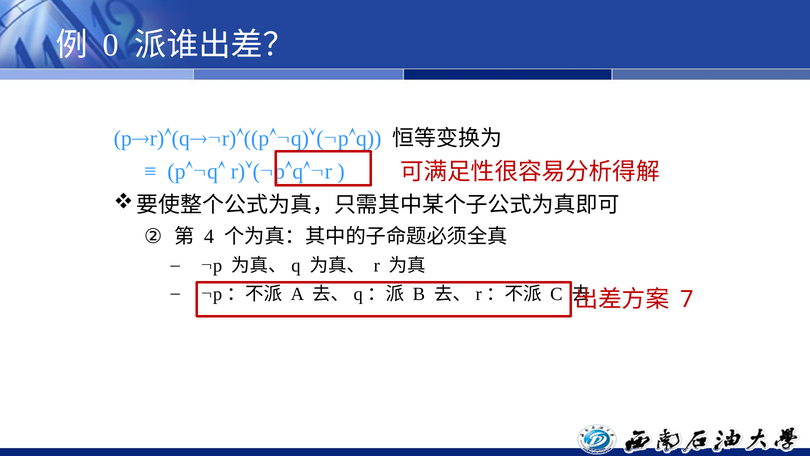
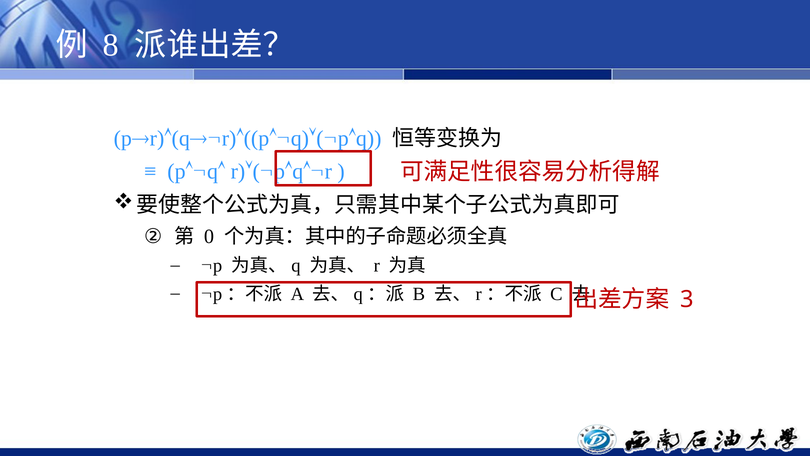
0: 0 -> 8 (111, 45)
4: 4 -> 0 (209, 236)
7: 7 -> 3 (687, 299)
